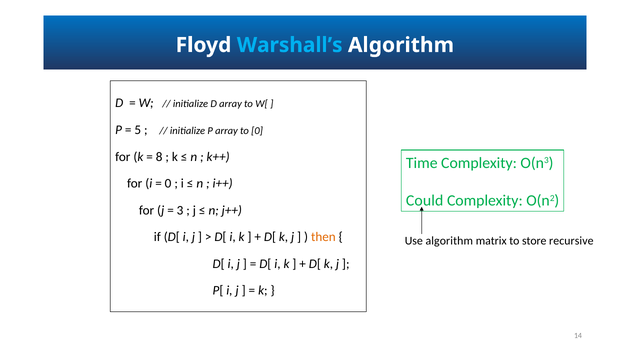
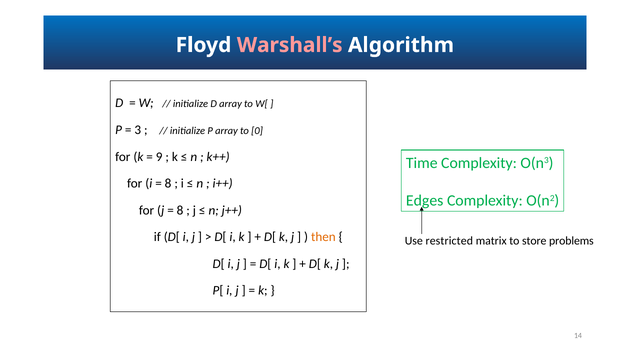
Warshall’s colour: light blue -> pink (290, 45)
5: 5 -> 3 (138, 130)
8: 8 -> 9 (159, 157)
0: 0 -> 8 (168, 184)
Could: Could -> Edges (425, 201)
3: 3 -> 8 (180, 210)
Use algorithm: algorithm -> restricted (449, 241)
recursive: recursive -> problems (571, 241)
